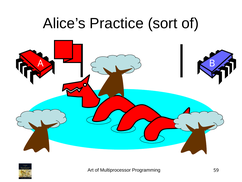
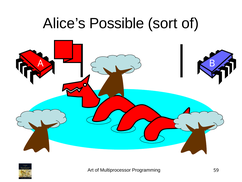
Practice: Practice -> Possible (117, 23)
